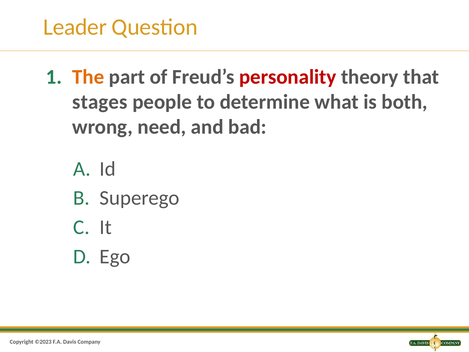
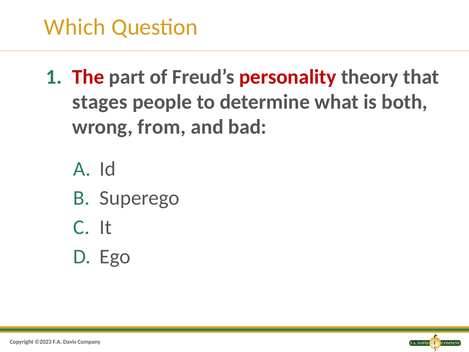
Leader: Leader -> Which (75, 27)
The colour: orange -> red (88, 77)
need: need -> from (162, 127)
